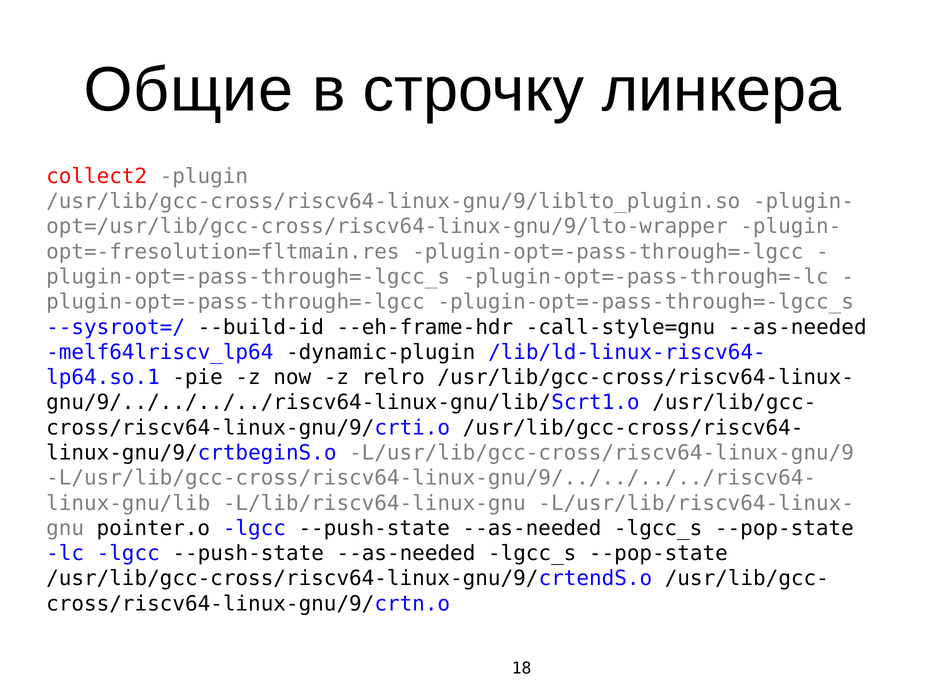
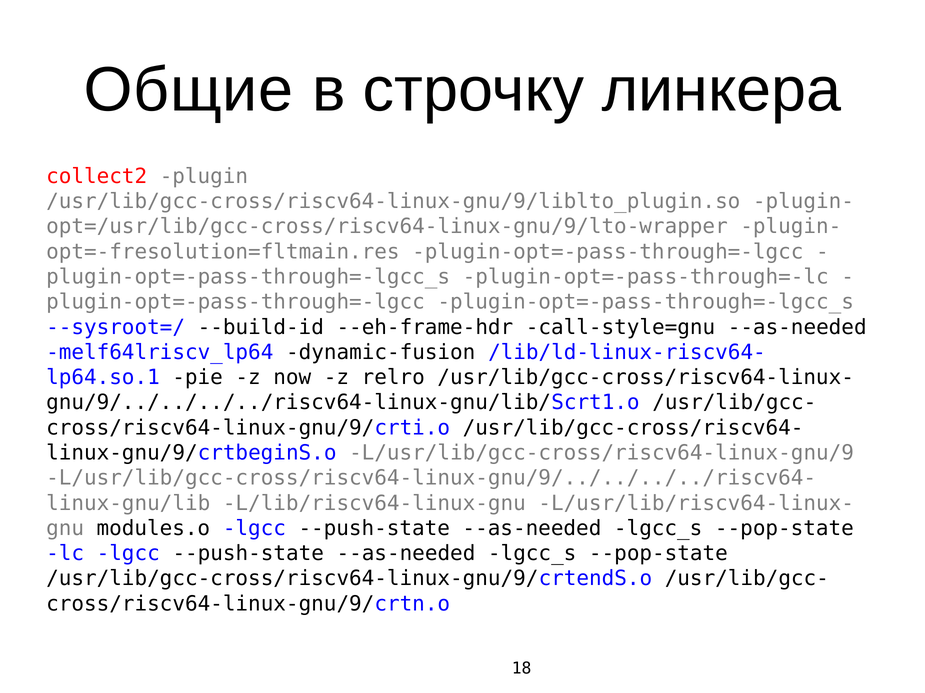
dynamic-plugin: dynamic-plugin -> dynamic-fusion (381, 353)
pointer.o: pointer.o -> modules.o (153, 529)
